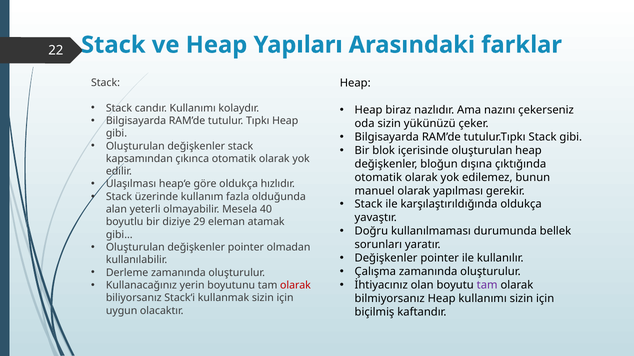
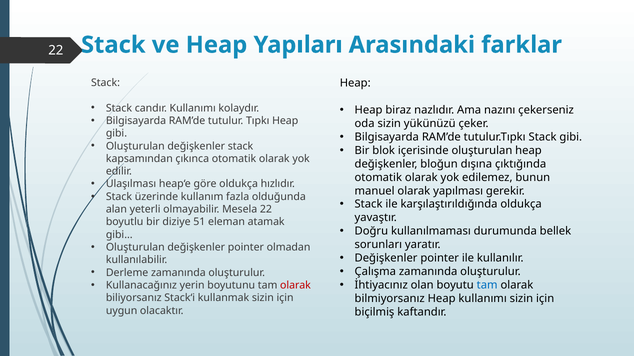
Mesela 40: 40 -> 22 (266, 210)
29: 29 -> 51 (199, 222)
tam colour: purple -> blue (487, 286)
